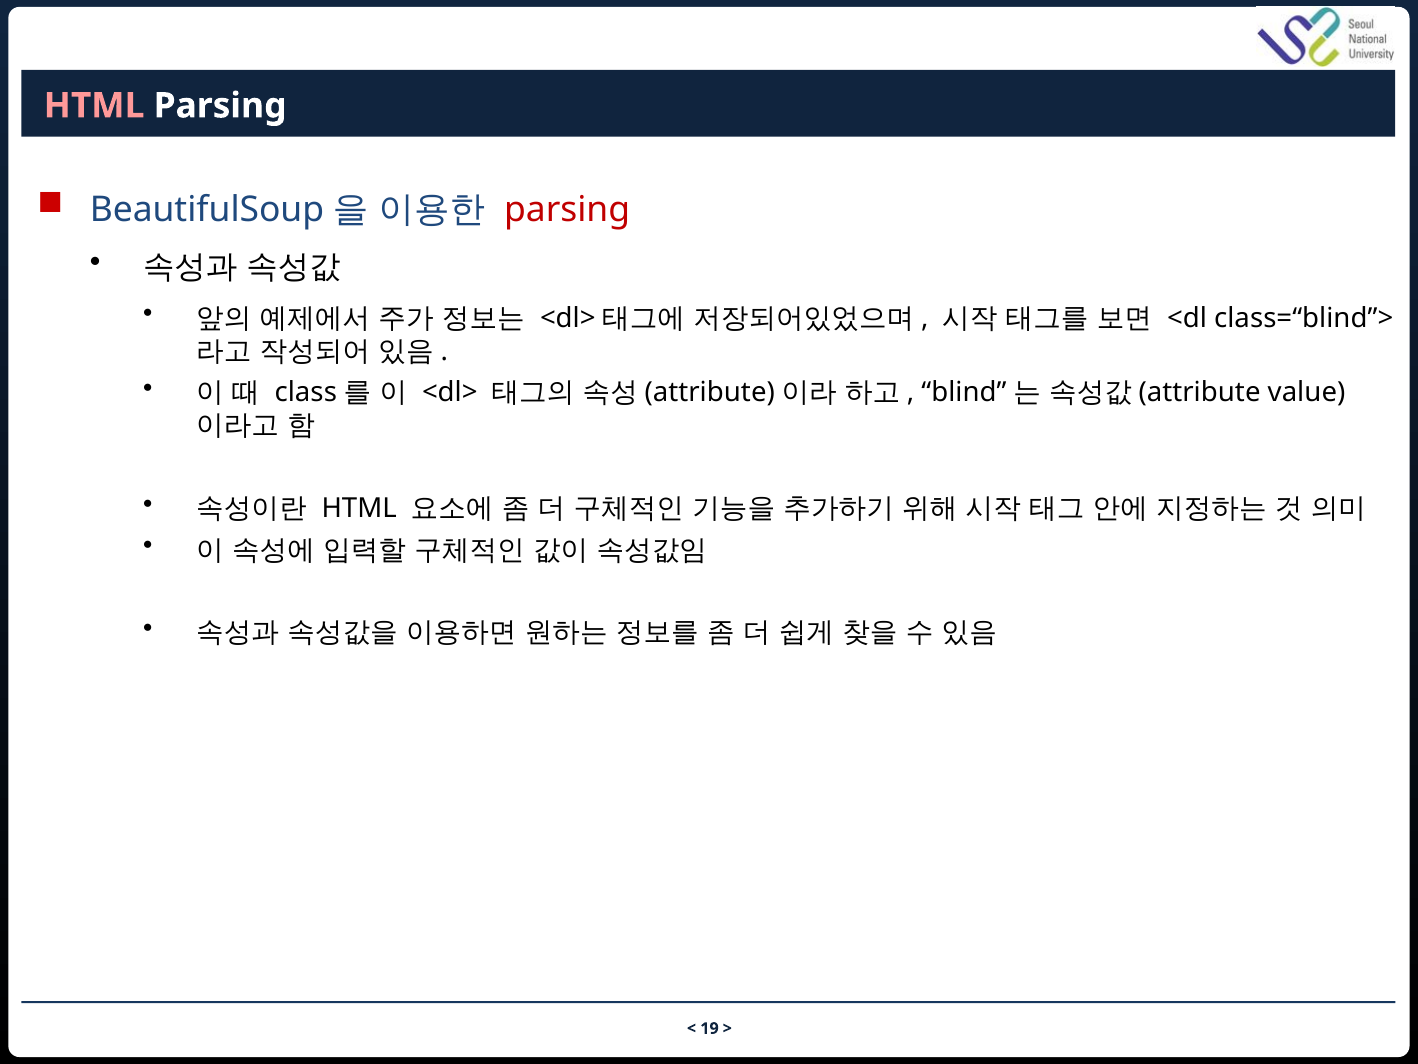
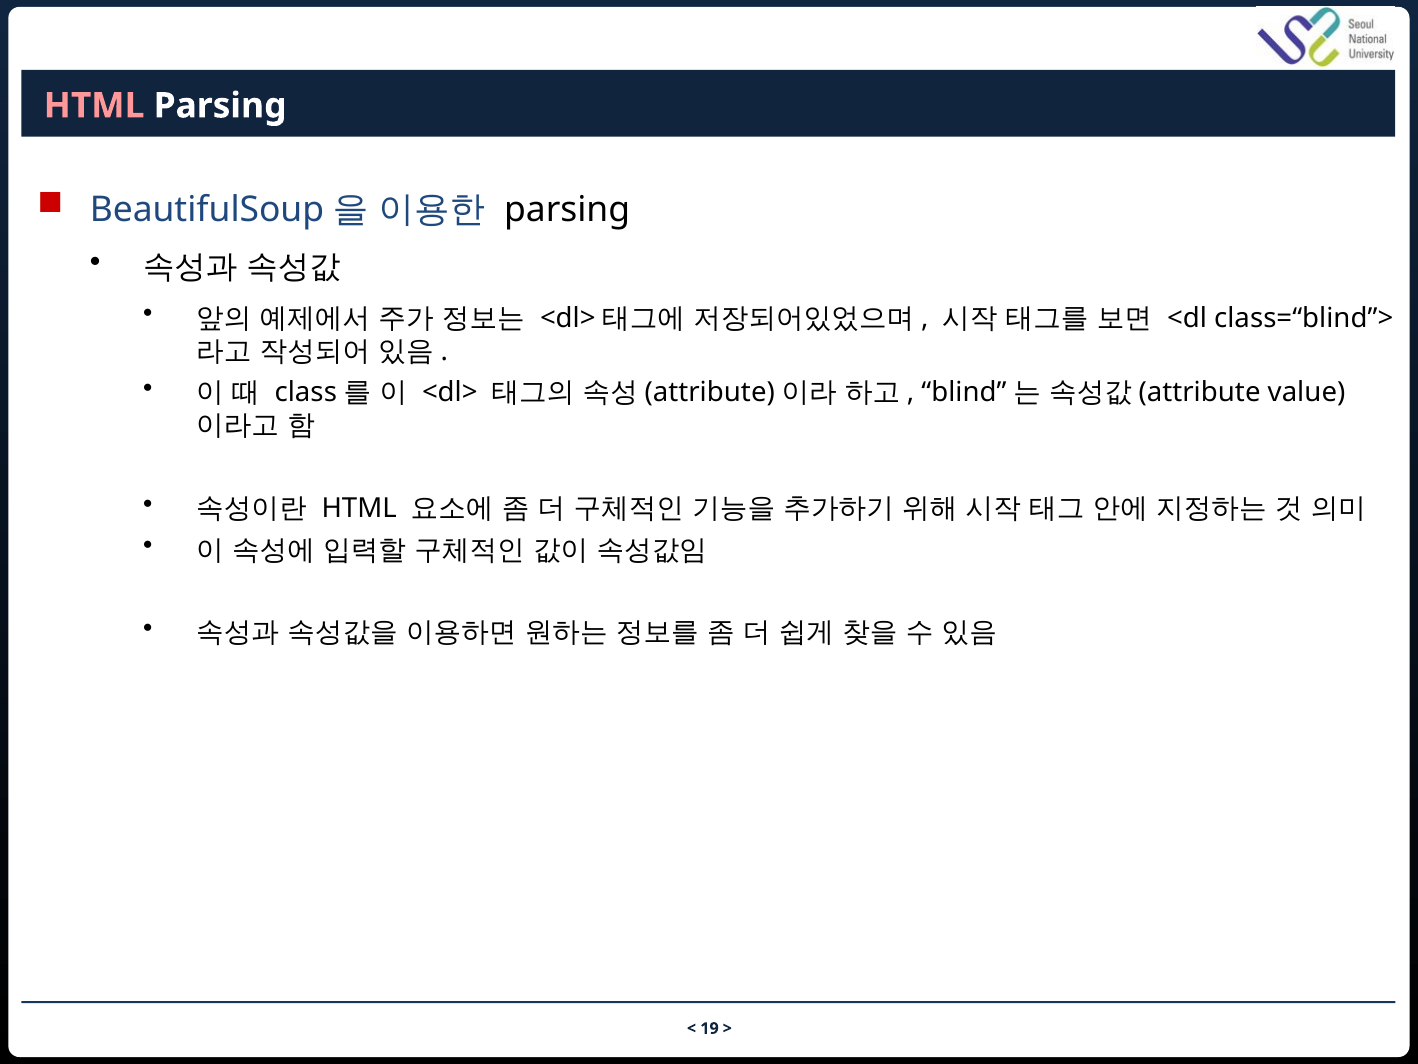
parsing colour: red -> black (567, 209)
